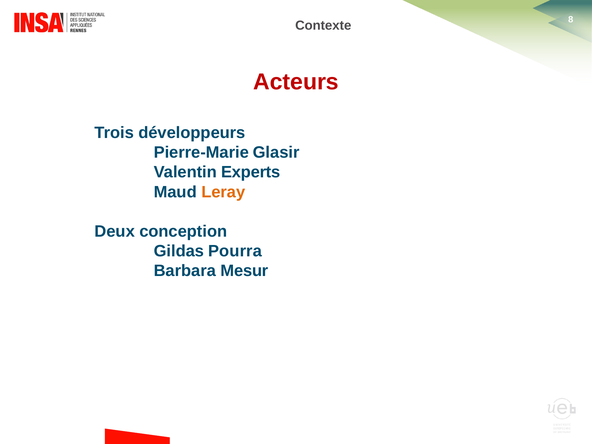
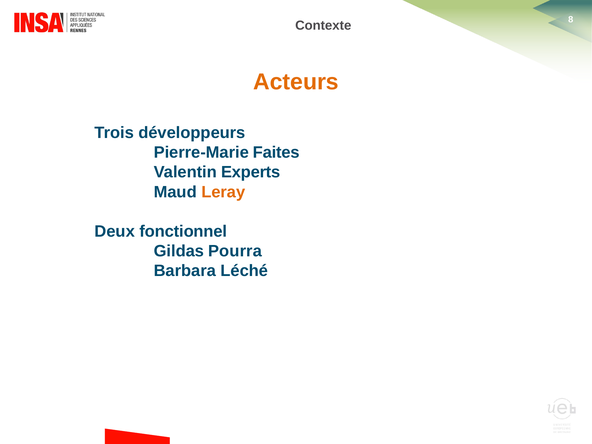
Acteurs colour: red -> orange (296, 82)
Glasir: Glasir -> Faites (276, 152)
conception: conception -> fonctionnel (183, 231)
Mesur: Mesur -> Léché (244, 271)
